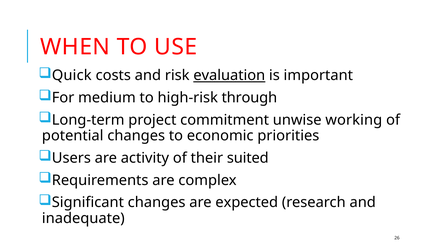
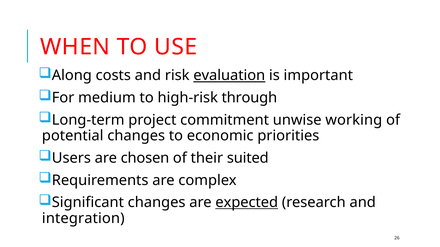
Quick: Quick -> Along (72, 76)
activity: activity -> chosen (145, 158)
expected underline: none -> present (247, 203)
inadequate: inadequate -> integration (83, 219)
